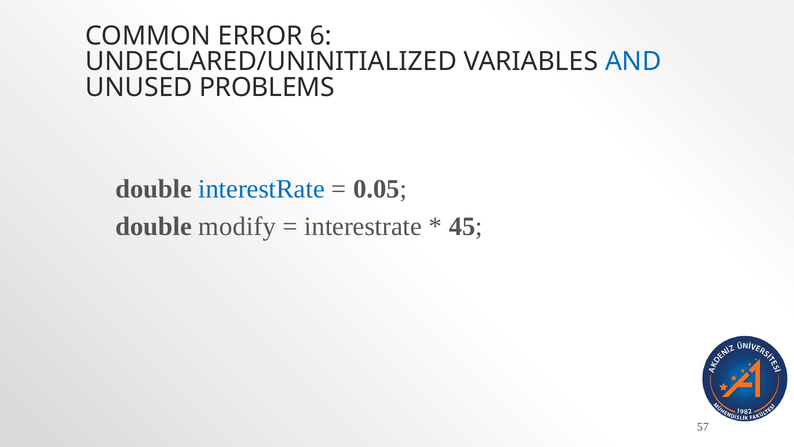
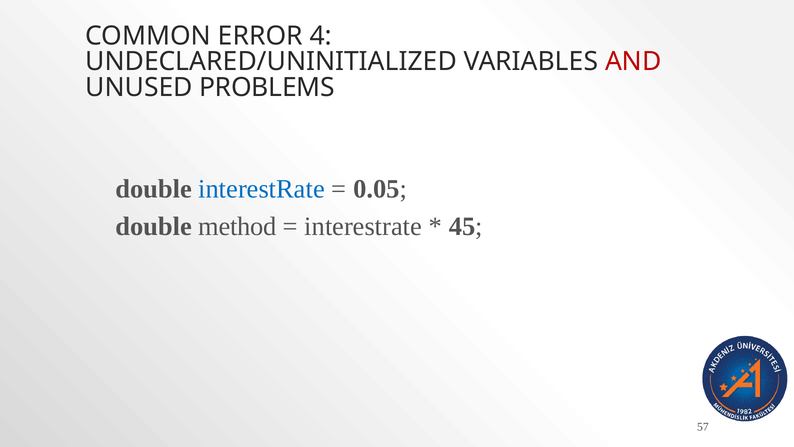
6: 6 -> 4 (321, 36)
AND colour: blue -> red (633, 62)
modify: modify -> method (237, 226)
